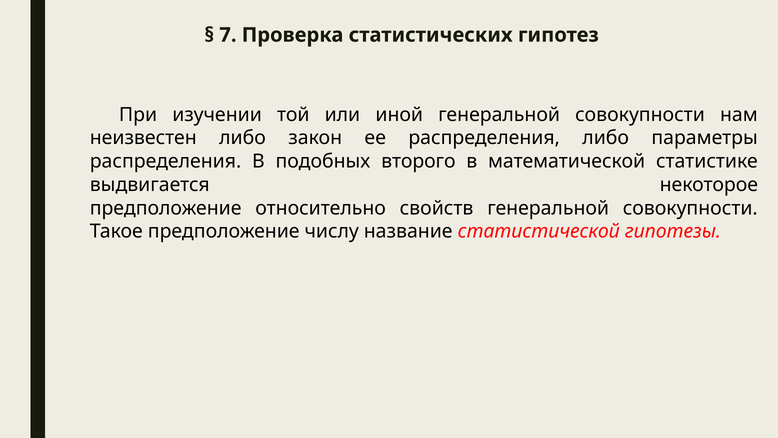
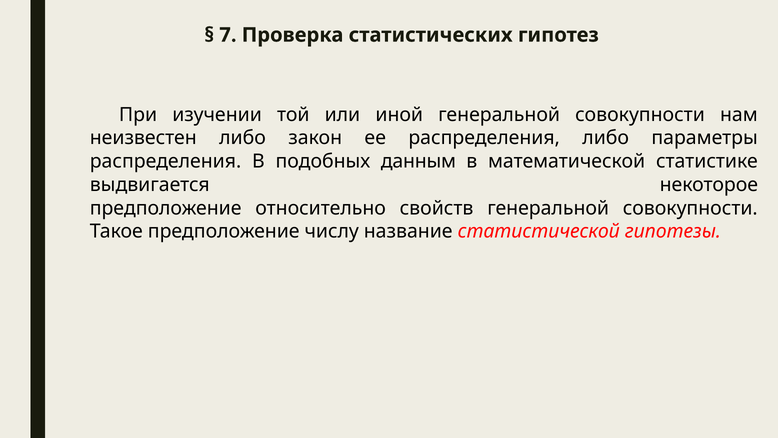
второго: второго -> данным (418, 161)
